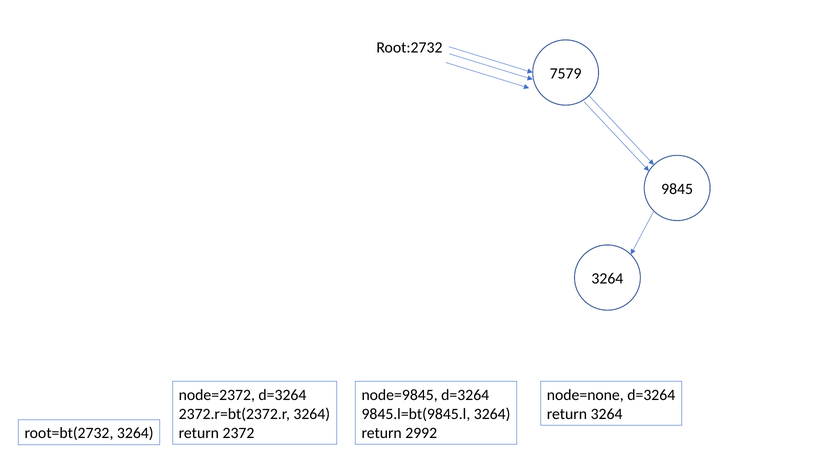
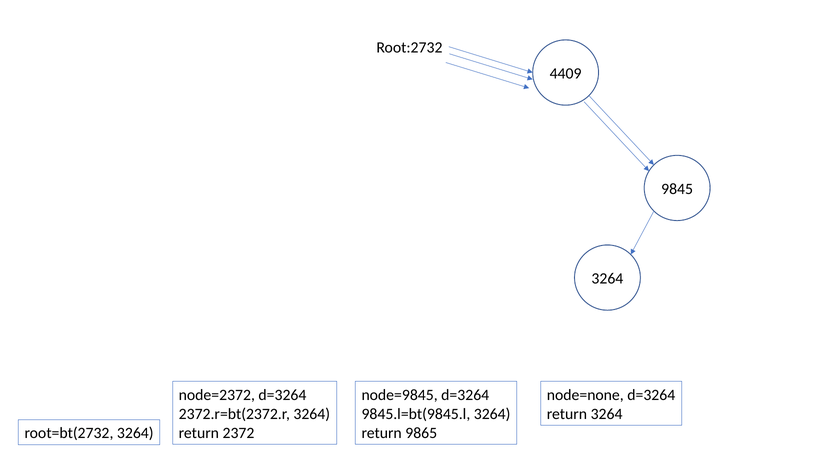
7579: 7579 -> 4409 (566, 74)
2992: 2992 -> 9865 (421, 433)
